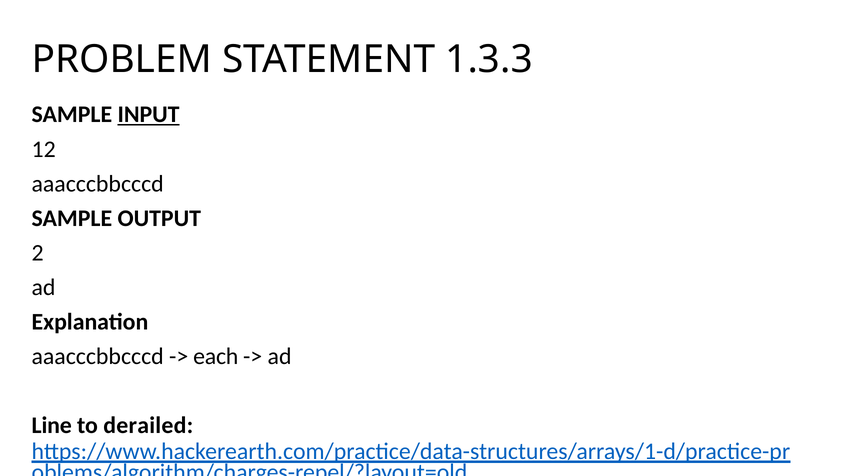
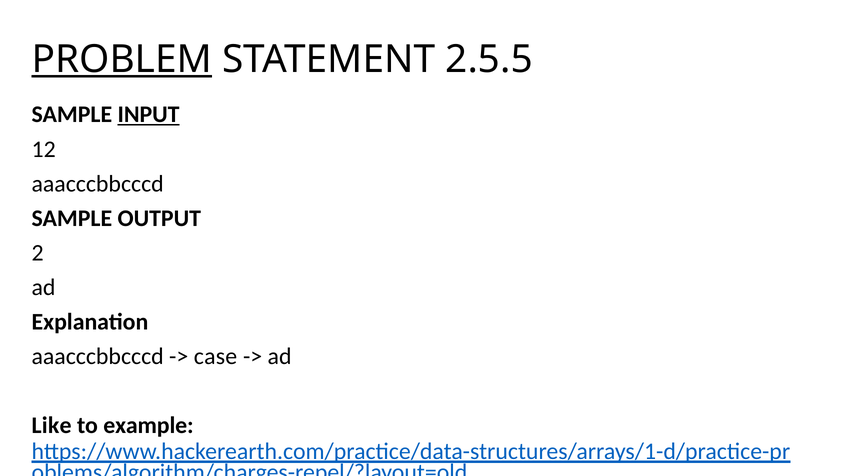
PROBLEM underline: none -> present (122, 60)
1.3.3: 1.3.3 -> 2.5.5 (489, 60)
each: each -> case (216, 357)
Line: Line -> Like (52, 426)
derailed: derailed -> example (148, 426)
